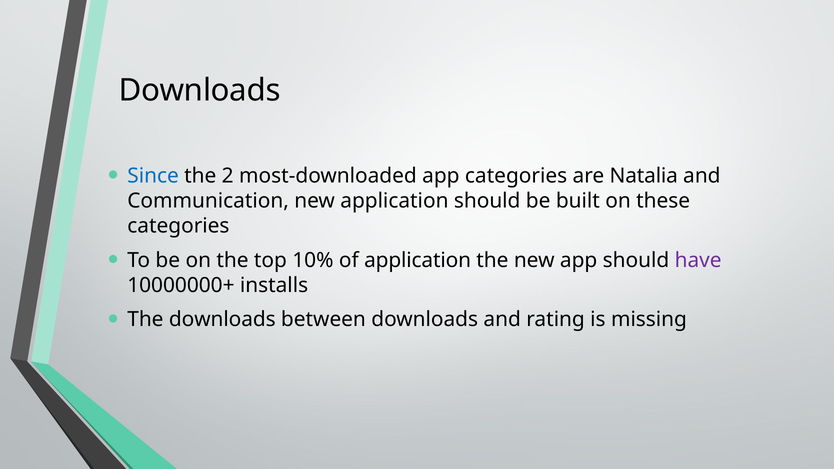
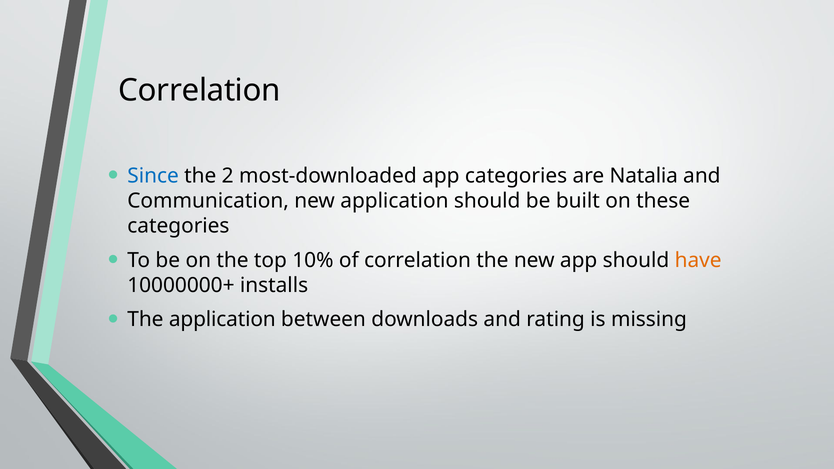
Downloads: Downloads -> Correlation (200, 91)
of application: application -> correlation (418, 260)
have colour: purple -> orange (698, 260)
The downloads: downloads -> application (222, 320)
